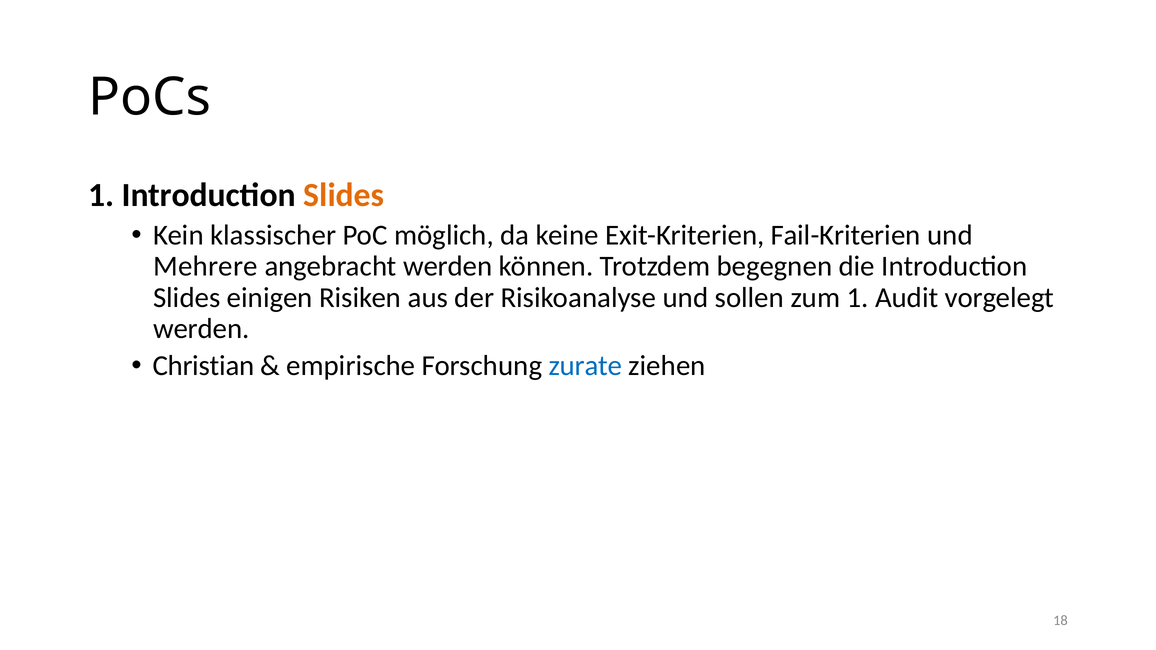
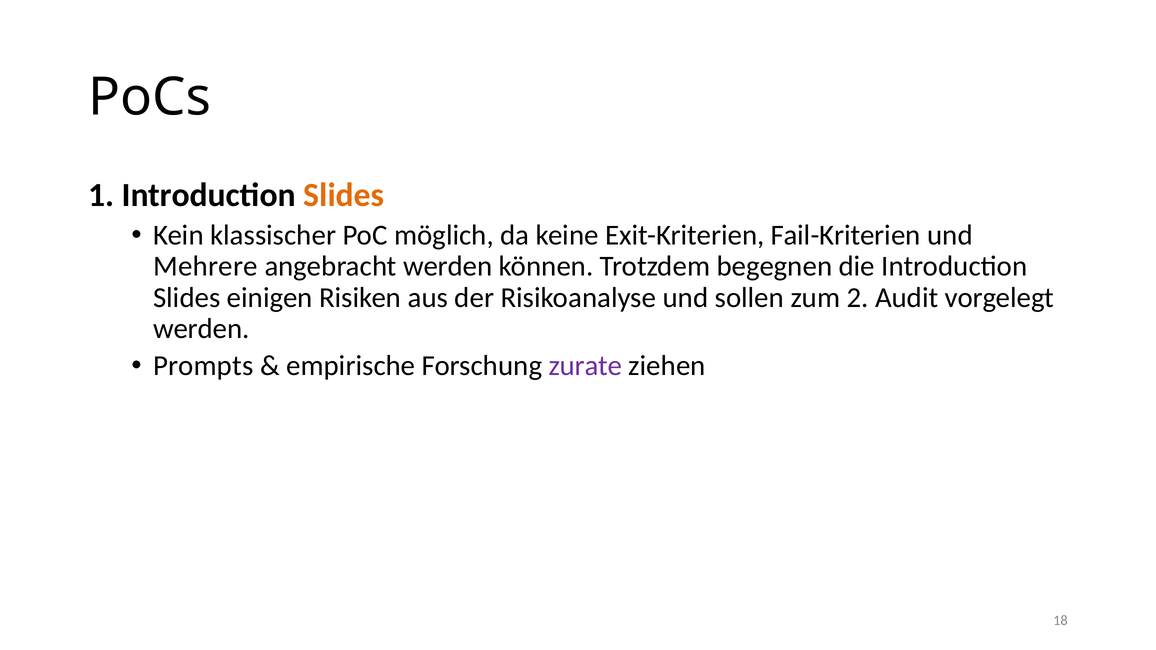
zum 1: 1 -> 2 (858, 298)
Christian: Christian -> Prompts (203, 366)
zurate colour: blue -> purple (585, 366)
